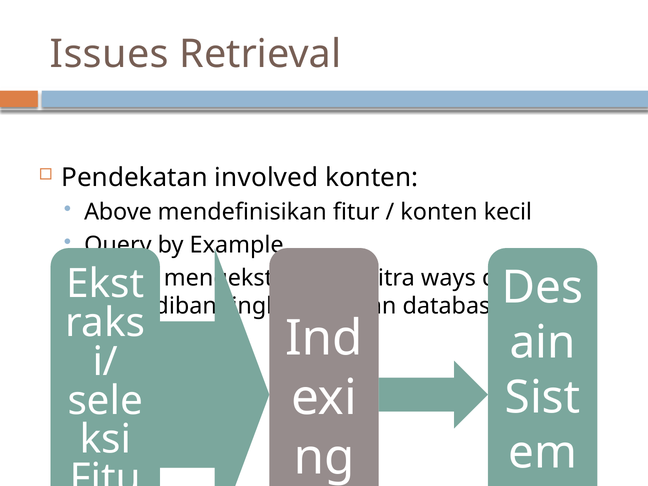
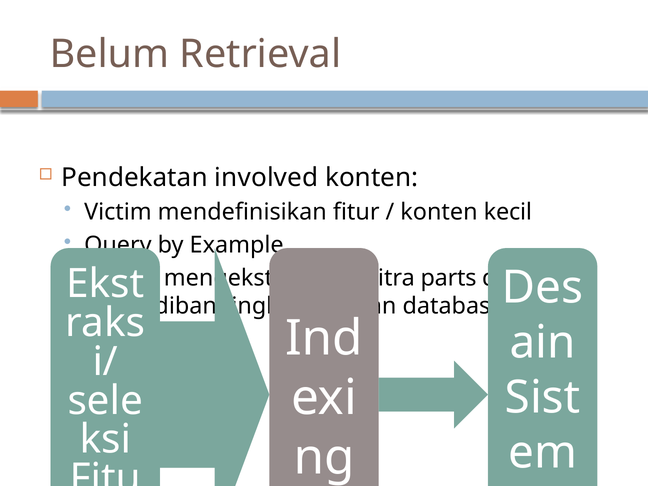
Issues: Issues -> Belum (110, 54)
Above: Above -> Victim (118, 212)
ways: ways -> parts (449, 278)
